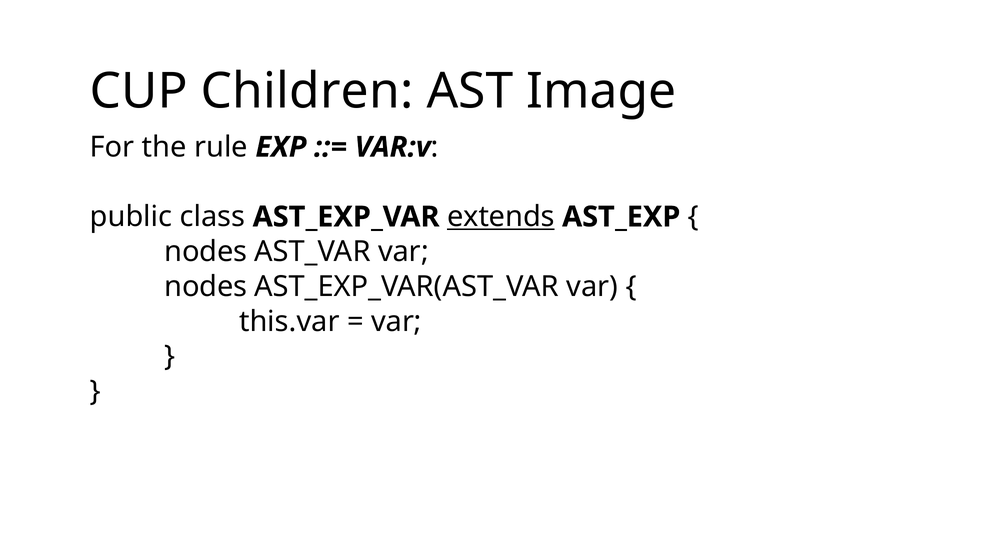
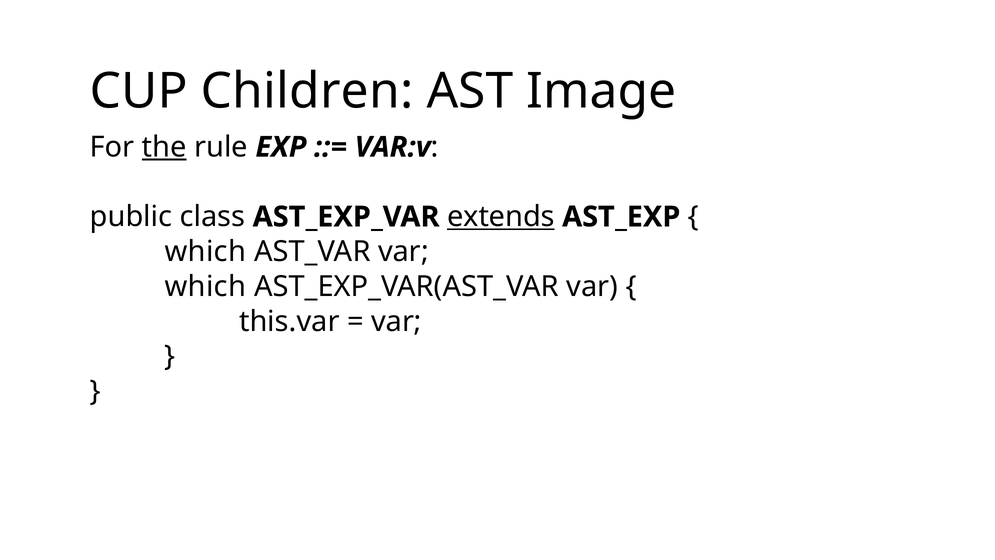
the underline: none -> present (164, 147)
nodes: nodes -> which (206, 252)
nodes: nodes -> which (206, 286)
